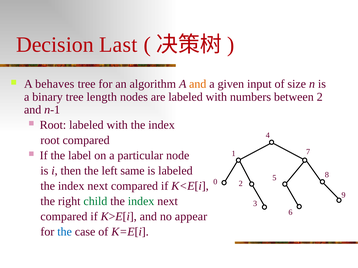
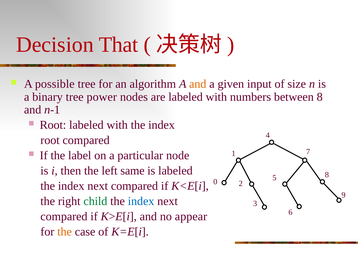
Last: Last -> That (119, 45)
behaves: behaves -> possible (55, 84)
length: length -> power (102, 97)
between 2: 2 -> 8 (320, 97)
index colour: green -> blue (141, 202)
the colour: blue -> orange (65, 232)
